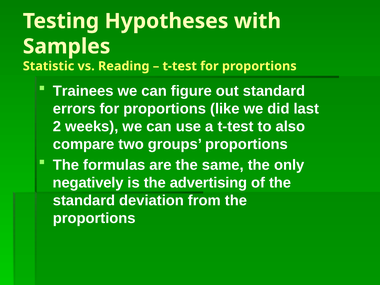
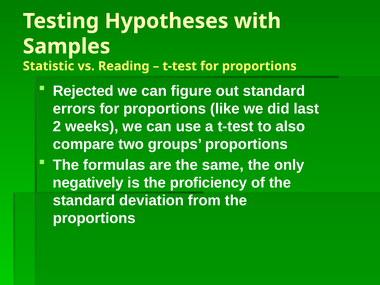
Trainees: Trainees -> Rejected (83, 91)
advertising: advertising -> proficiency (209, 183)
